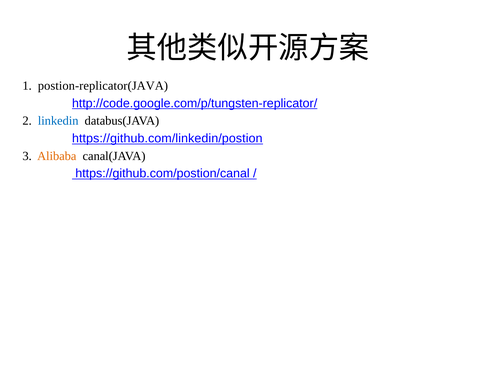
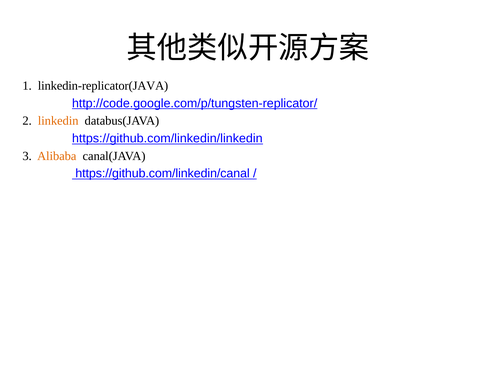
postion-replicator(JAVA: postion-replicator(JAVA -> linkedin-replicator(JAVA (103, 86)
linkedin colour: blue -> orange (58, 121)
https://github.com/linkedin/postion: https://github.com/linkedin/postion -> https://github.com/linkedin/linkedin (167, 138)
https://github.com/postion/canal: https://github.com/postion/canal -> https://github.com/linkedin/canal (163, 173)
